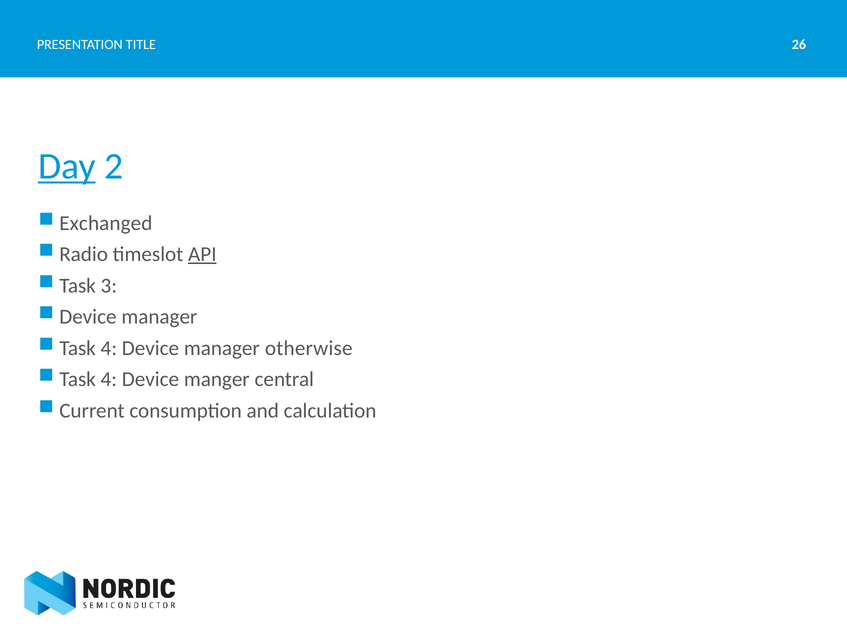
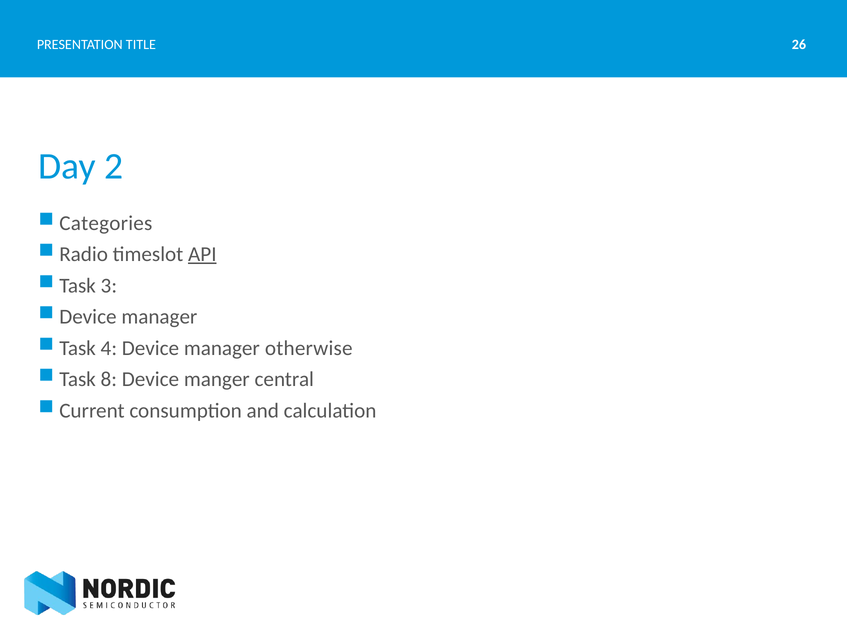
Day underline: present -> none (67, 166)
Exchanged: Exchanged -> Categories (106, 223)
4: 4 -> 8 (109, 379)
